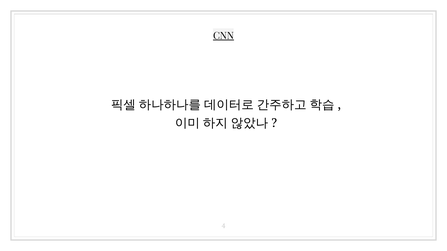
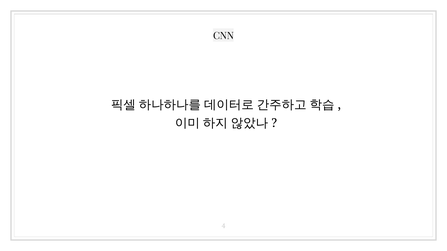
CNN underline: present -> none (223, 36)
